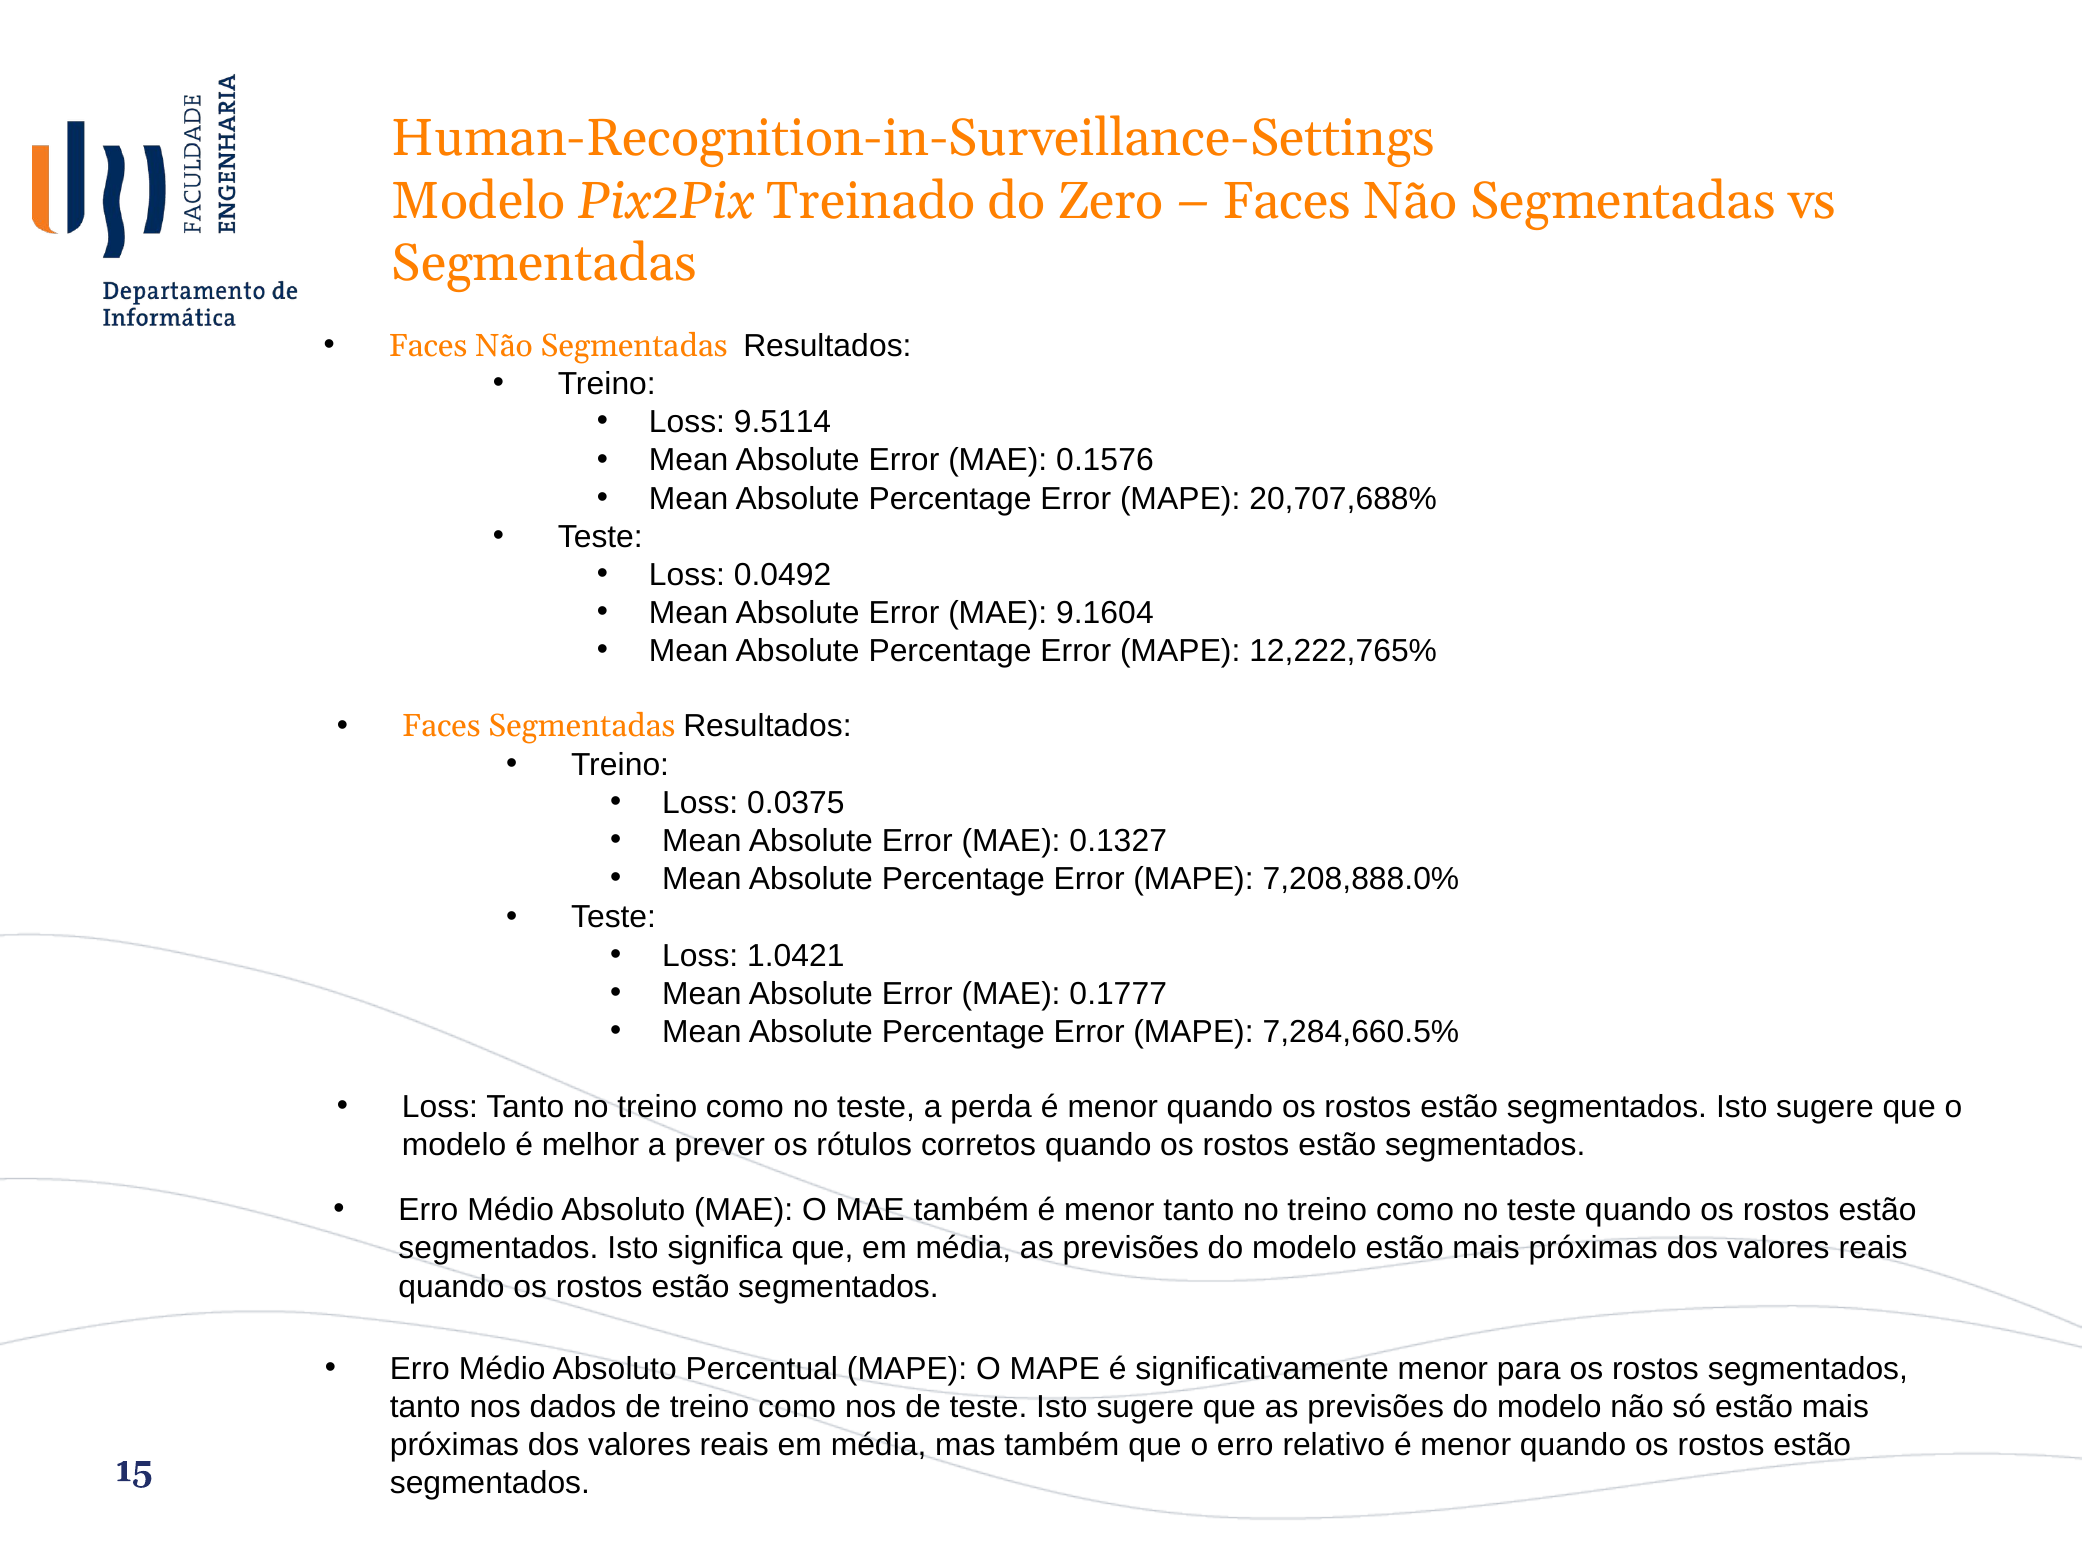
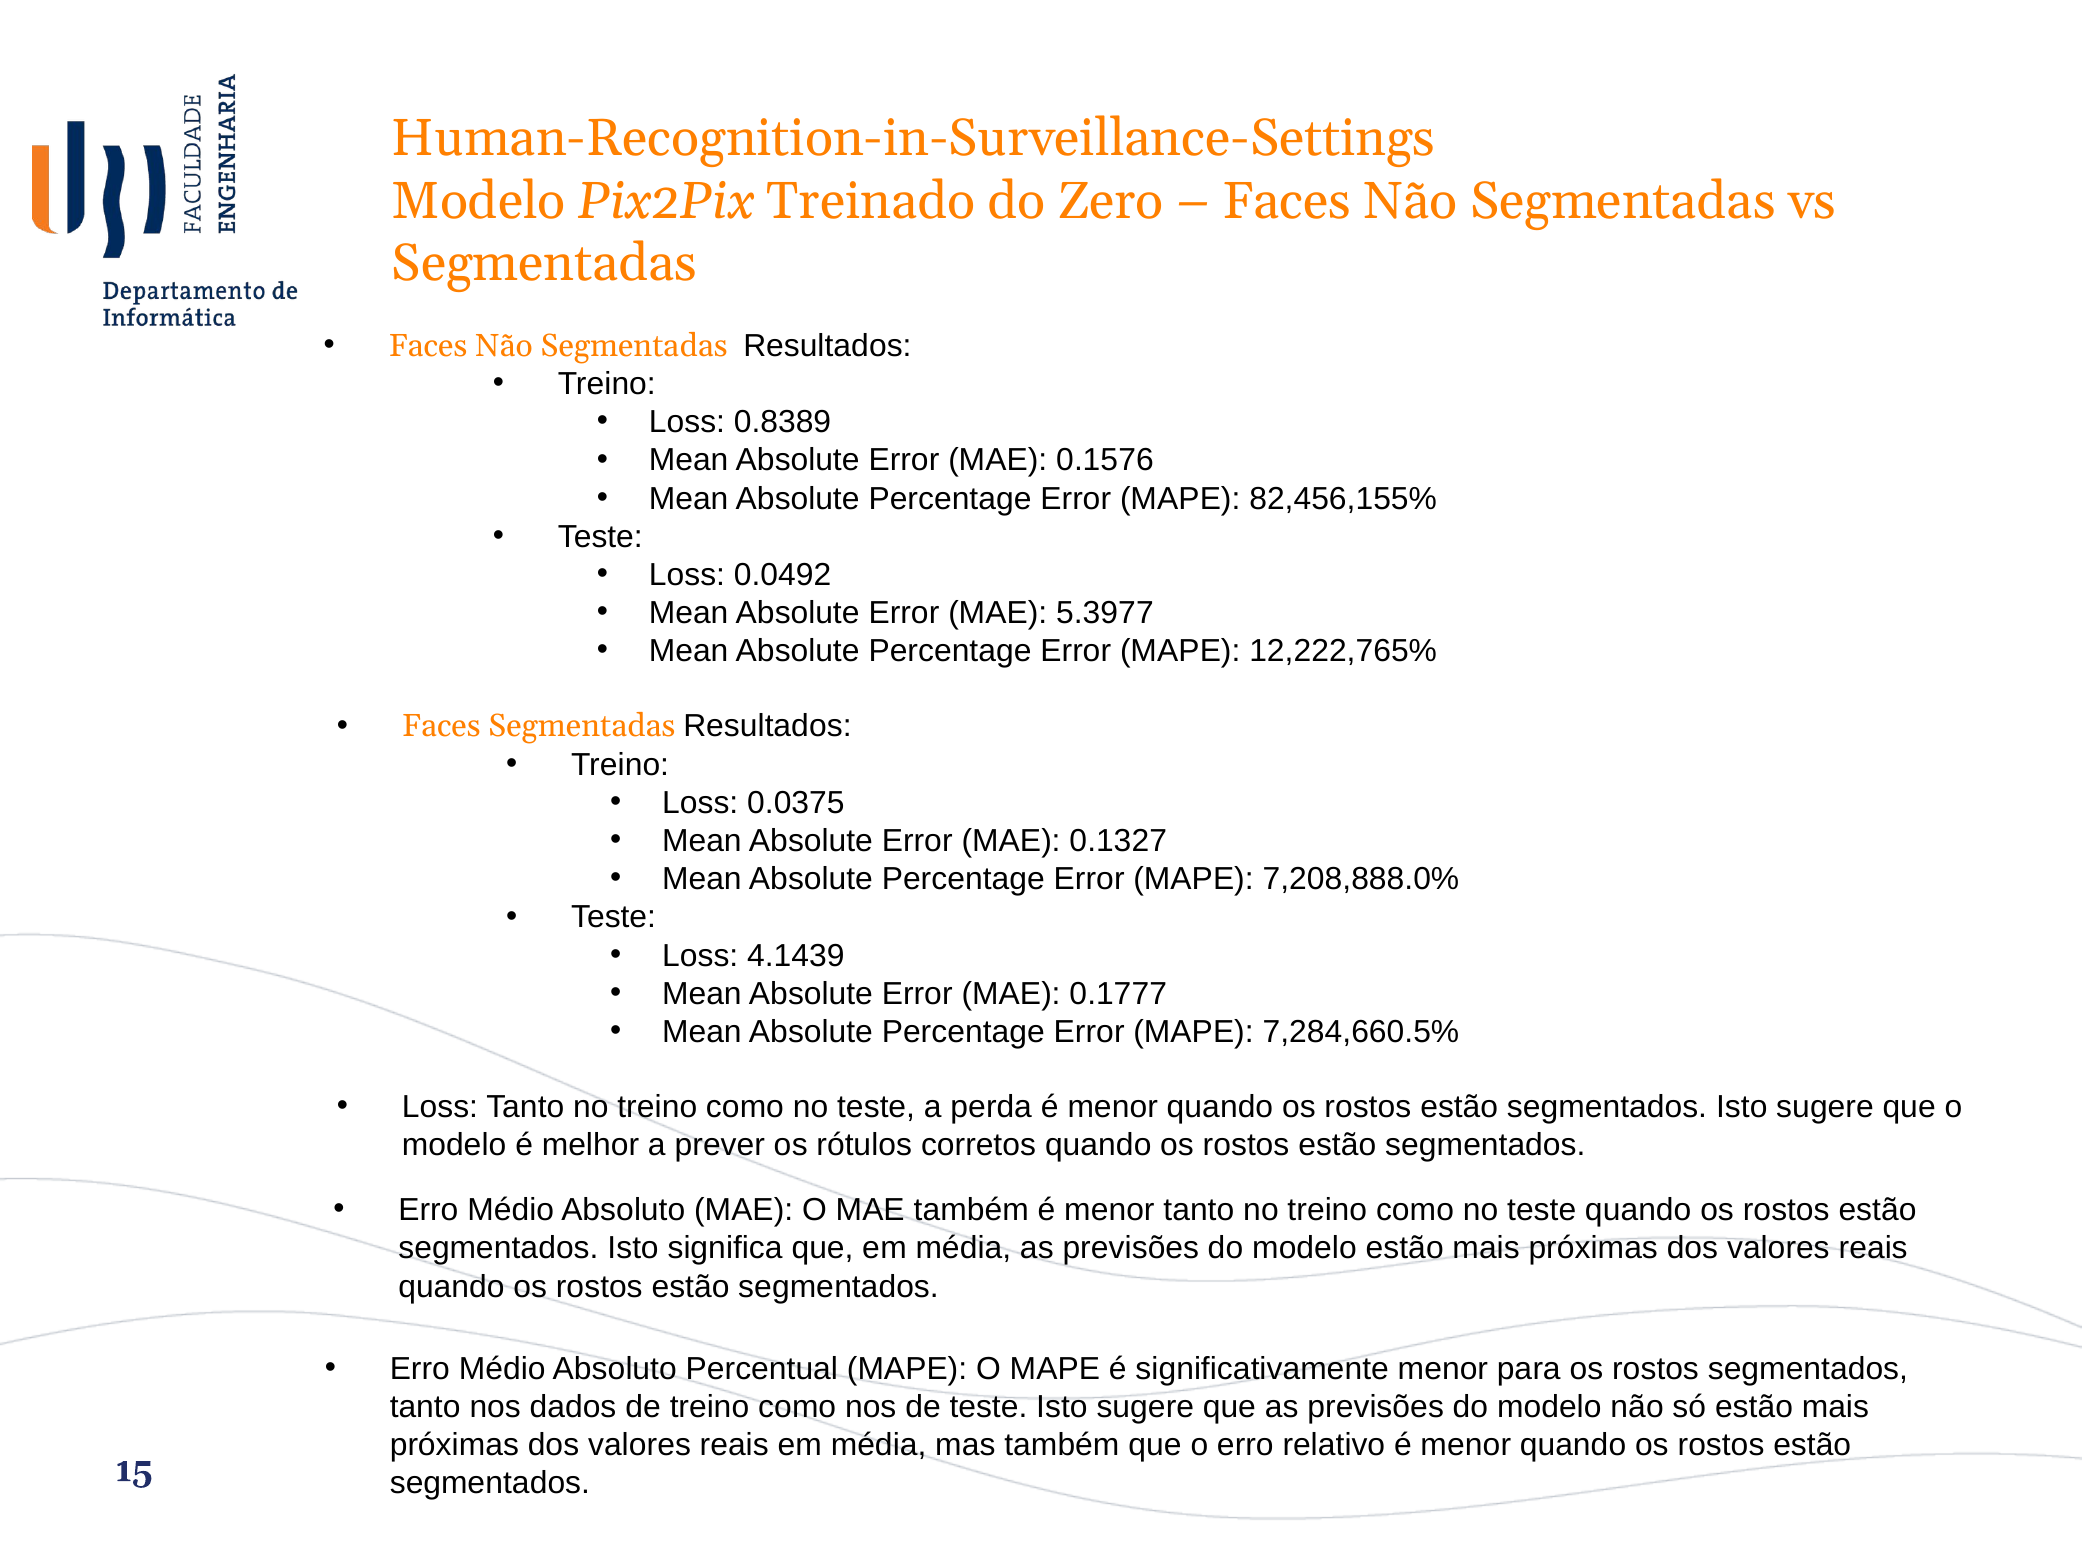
9.5114: 9.5114 -> 0.8389 (783, 422)
20,707,688%: 20,707,688% -> 82,456,155% (1343, 499)
9.1604: 9.1604 -> 5.3977 (1105, 613)
1.0421: 1.0421 -> 4.1439 (796, 956)
